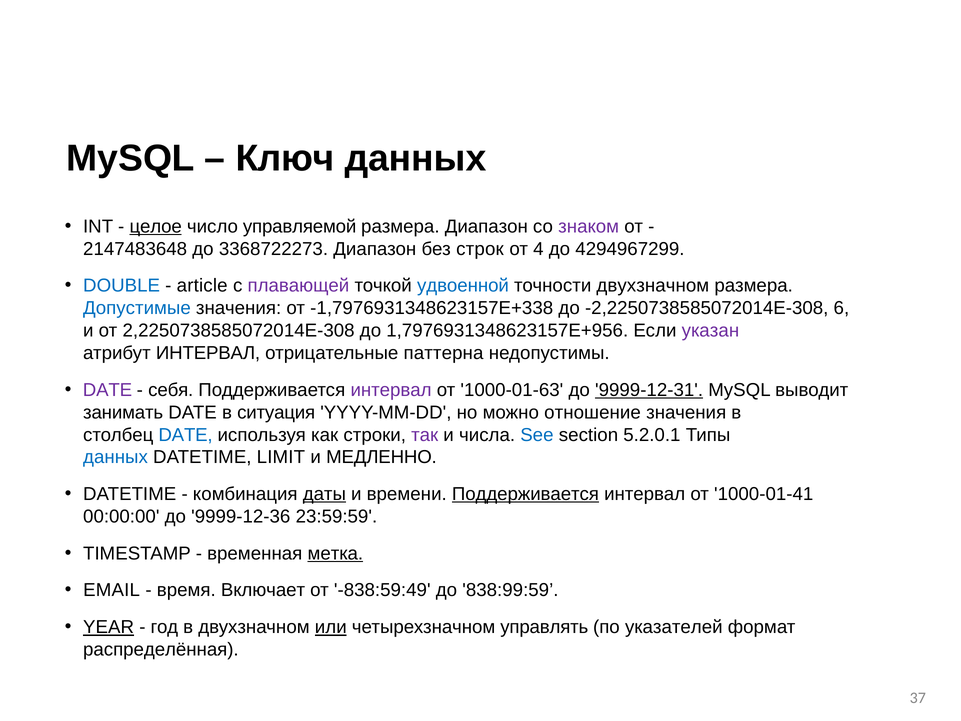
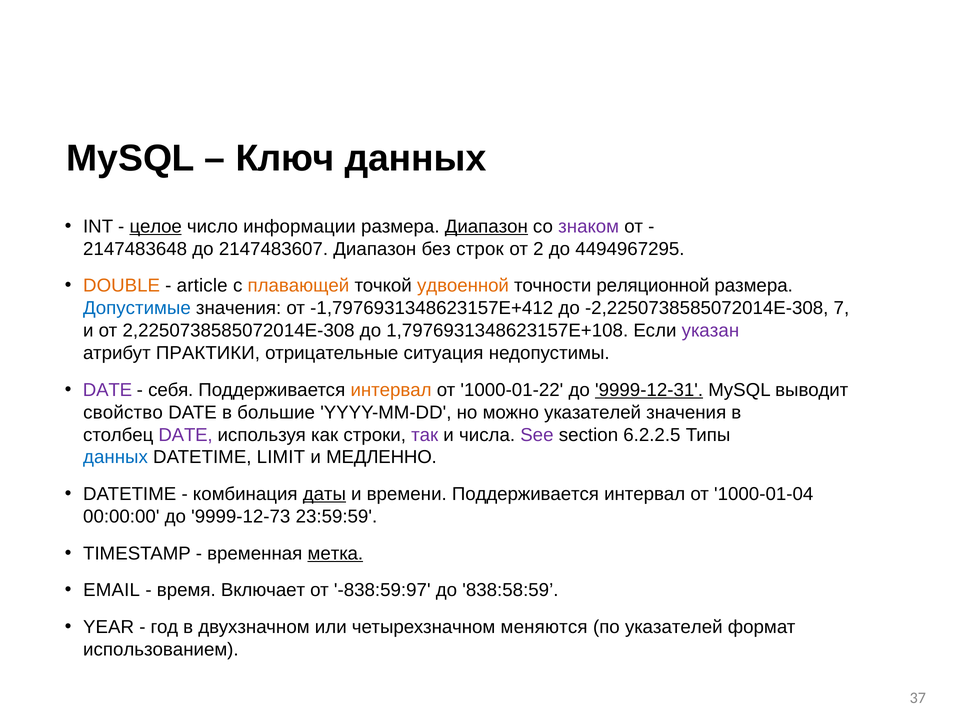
управляемой: управляемой -> информации (299, 226)
Диапазон underline: none -> present (486, 226)
3368722273: 3368722273 -> 2147483607 (273, 249)
4: 4 -> 2 (538, 249)
4294967299: 4294967299 -> 4494967295 (630, 249)
DOUBLE colour: blue -> orange (122, 286)
плавающей colour: purple -> orange (298, 286)
удвоенной colour: blue -> orange (463, 286)
точности двухзначном: двухзначном -> реляционной (653, 286)
-1,7976931348623157E+338: -1,7976931348623157E+338 -> -1,7976931348623157E+412 (432, 308)
6: 6 -> 7 (841, 308)
1,7976931348623157E+956: 1,7976931348623157E+956 -> 1,7976931348623157E+108 (507, 331)
атрибут ИНТЕРВАЛ: ИНТЕРВАЛ -> ПРАКТИКИ (208, 353)
паттерна: паттерна -> ситуация (444, 353)
интервал colour: purple -> orange (391, 390)
1000-01-63: 1000-01-63 -> 1000-01-22 (512, 390)
занимать: занимать -> свойство (123, 412)
ситуация: ситуация -> большие (276, 412)
можно отношение: отношение -> указателей (593, 412)
DATE colour: blue -> purple (186, 435)
See colour: blue -> purple (537, 435)
5.2.0.1: 5.2.0.1 -> 6.2.2.5 (652, 435)
Поддерживается underline: present -> none (525, 494)
1000-01-41: 1000-01-41 -> 1000-01-04 (764, 494)
9999-12-36: 9999-12-36 -> 9999-12-73 (241, 516)
-838:59:49: -838:59:49 -> -838:59:97 (382, 590)
838:99:59: 838:99:59 -> 838:58:59 (510, 590)
YEAR underline: present -> none (109, 627)
или underline: present -> none (331, 627)
управлять: управлять -> меняются (544, 627)
распределённая: распределённая -> использованием (161, 649)
